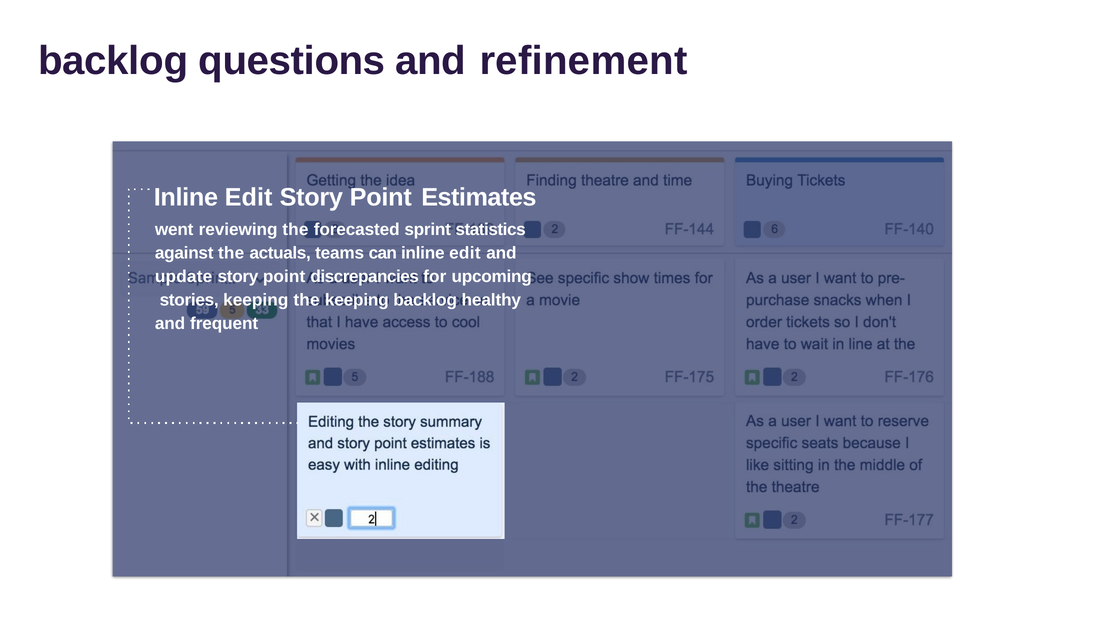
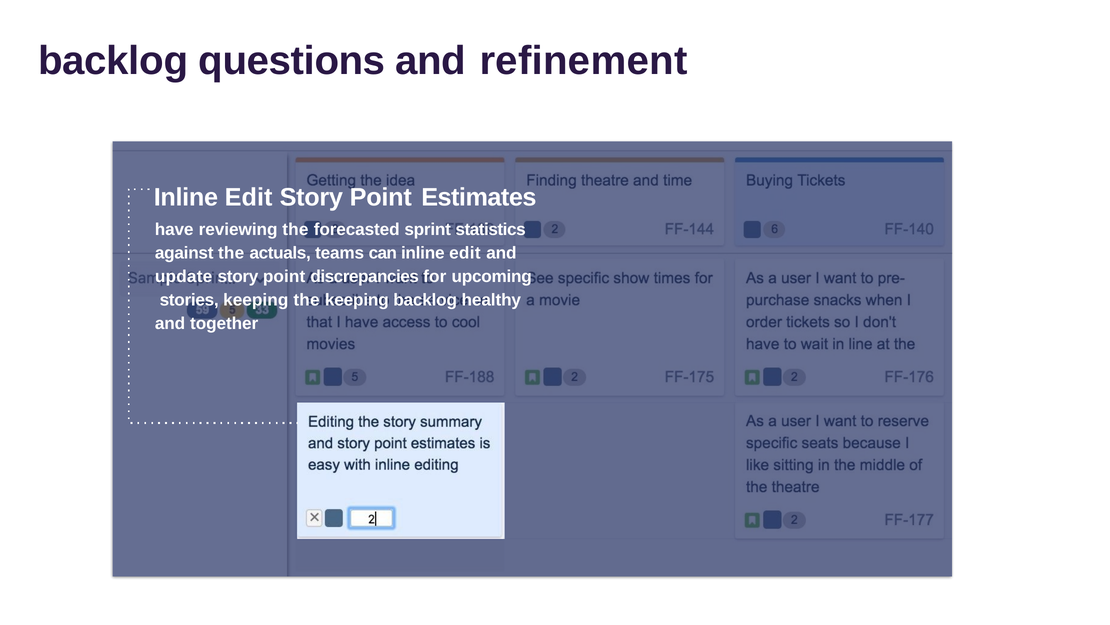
went: went -> have (174, 229)
frequent: frequent -> together (224, 323)
